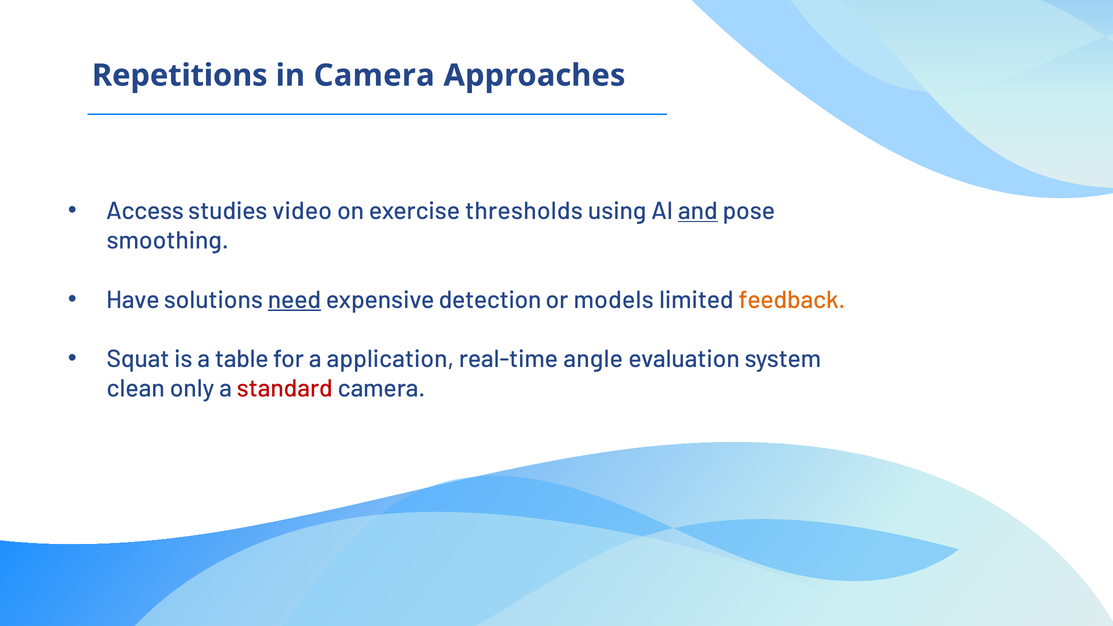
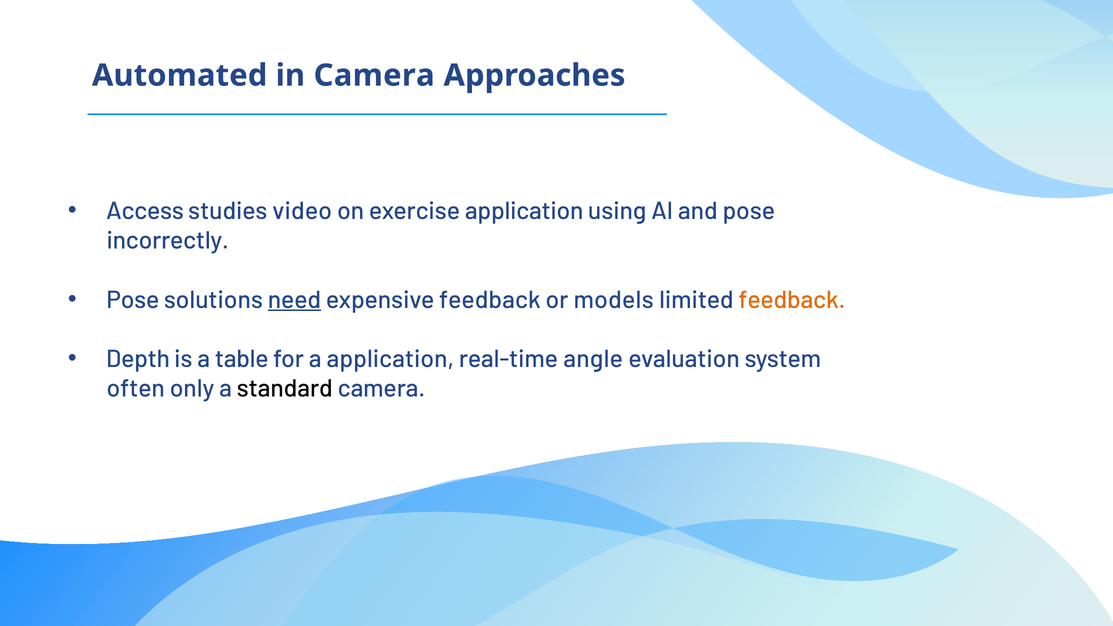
Repetitions: Repetitions -> Automated (180, 75)
exercise thresholds: thresholds -> application (524, 211)
and underline: present -> none (698, 211)
smoothing: smoothing -> incorrectly (168, 241)
Have: Have -> Pose (133, 300)
expensive detection: detection -> feedback (490, 300)
Squat: Squat -> Depth (138, 359)
clean: clean -> often (136, 389)
standard colour: red -> black (285, 389)
